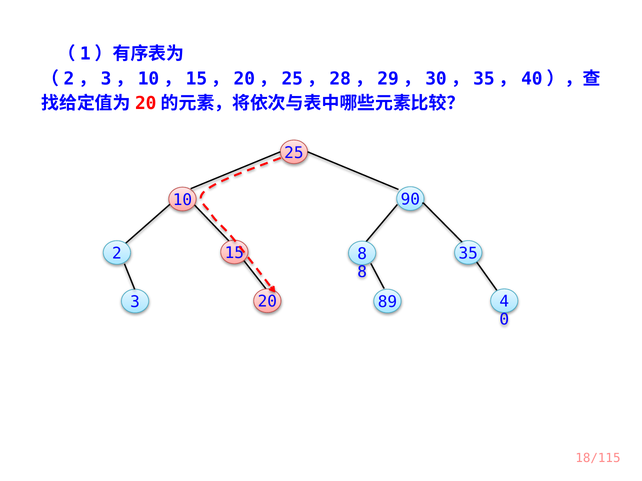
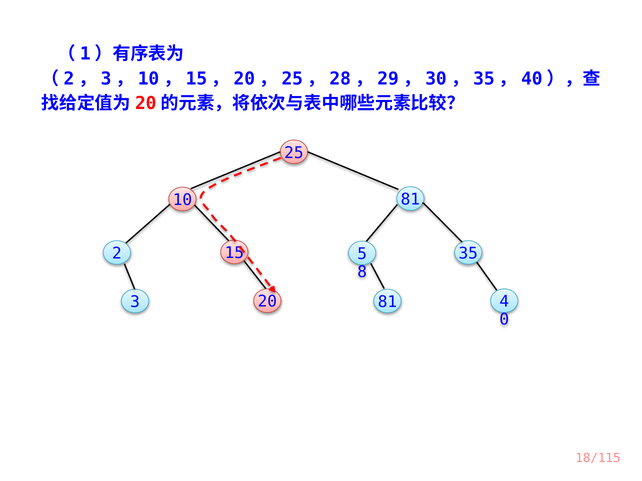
10 90: 90 -> 81 (410, 200)
8: 8 -> 5 (362, 254)
89: 89 -> 81 (387, 302)
